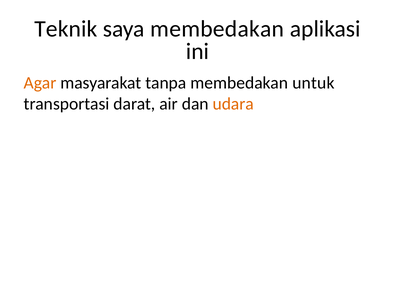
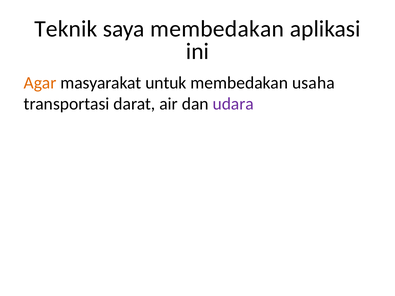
tanpa: tanpa -> untuk (166, 83)
untuk: untuk -> usaha (313, 83)
udara colour: orange -> purple (233, 104)
